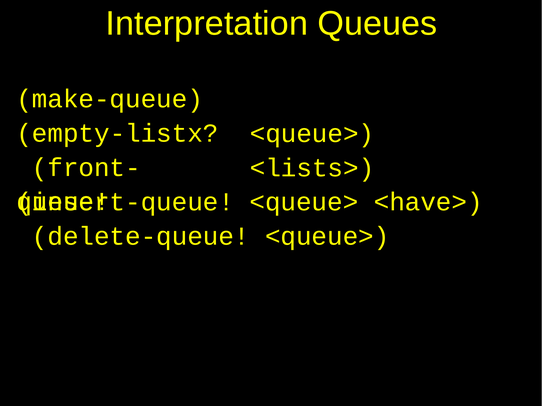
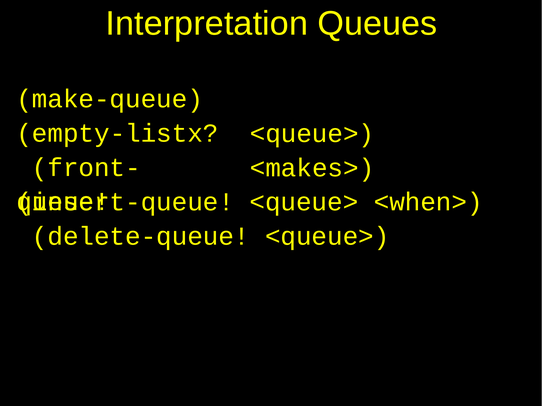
<lists>: <lists> -> <makes> (312, 168)
<have>: <have> -> <when> (428, 202)
